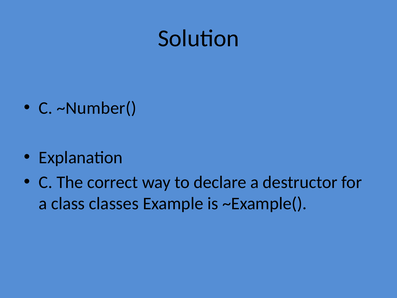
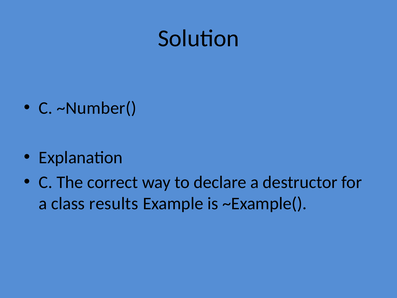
classes: classes -> results (114, 203)
